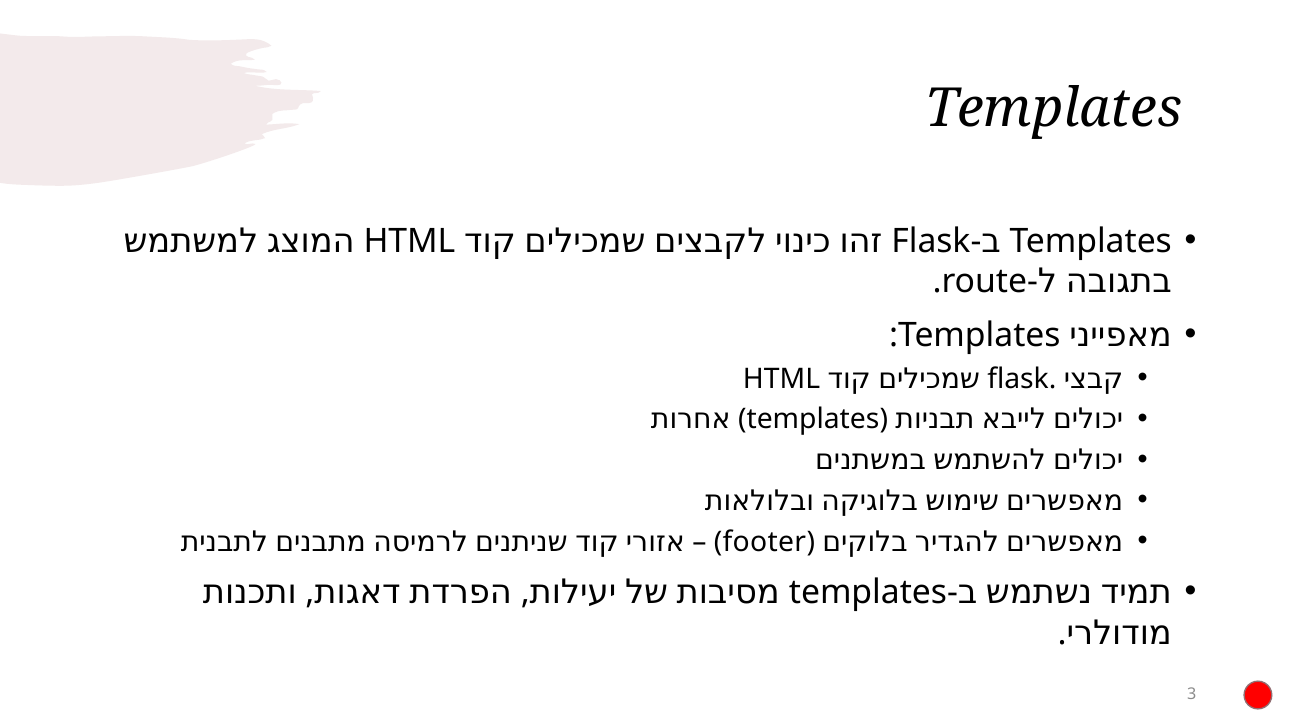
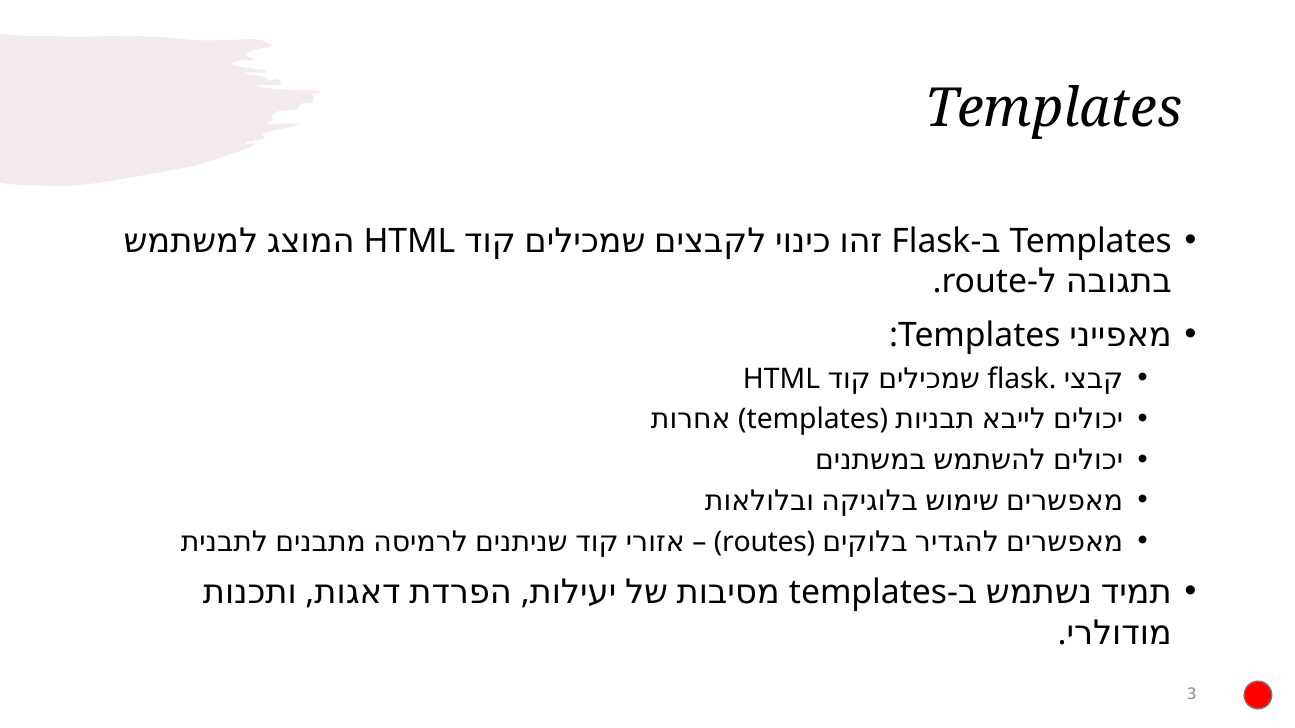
footer: footer -> routes (765, 542)
